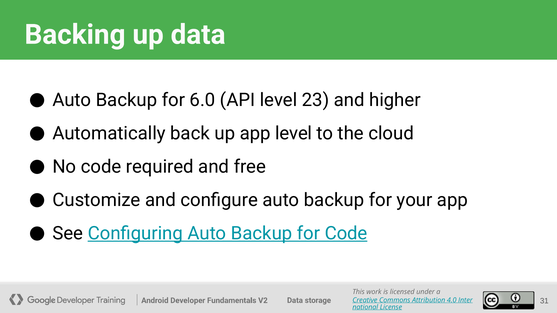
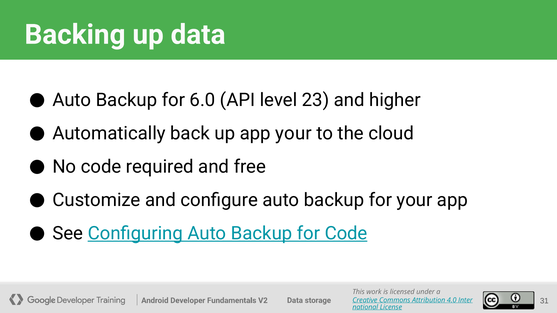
app level: level -> your (294, 133)
